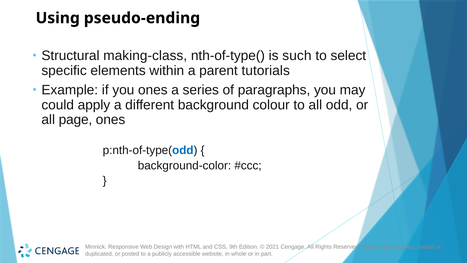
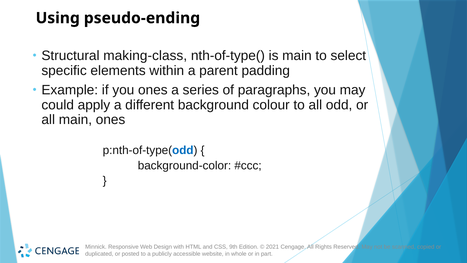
is such: such -> main (297, 56)
tutorials: tutorials -> padding (266, 70)
all page: page -> main (75, 119)
